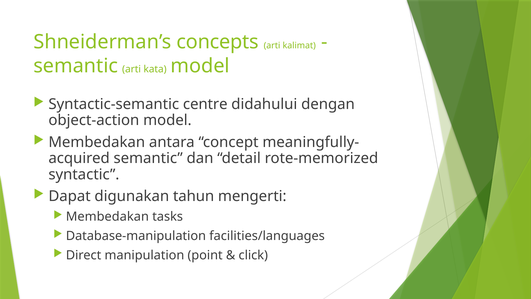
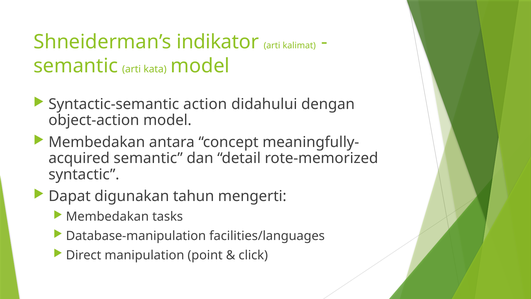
concepts: concepts -> indikator (218, 42)
centre: centre -> action (205, 104)
